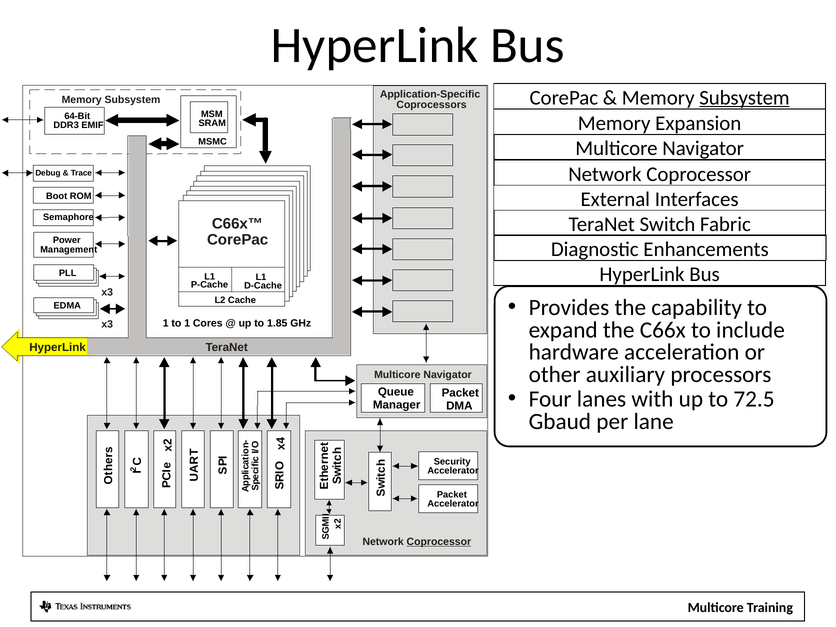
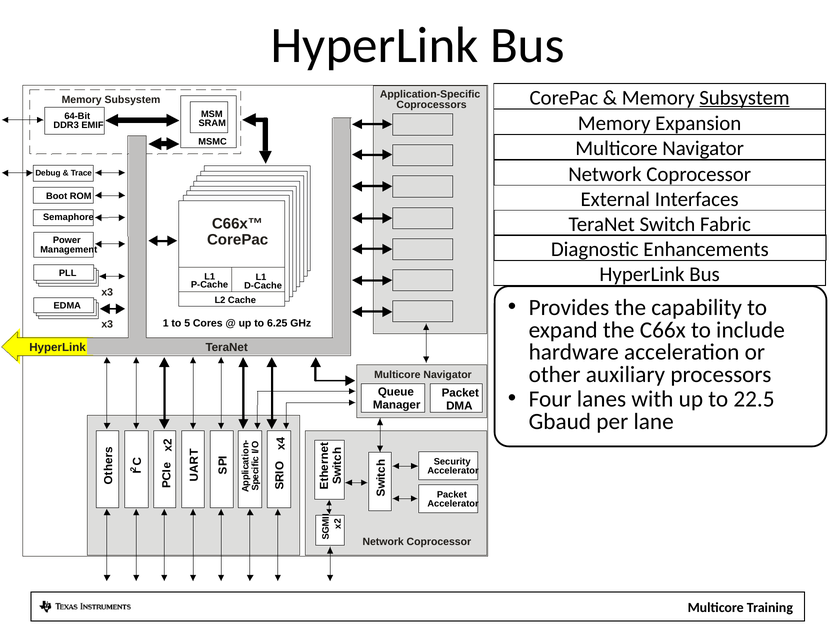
to 1: 1 -> 5 (187, 323)
1.85: 1.85 -> 6.25 (277, 323)
72.5: 72.5 -> 22.5 (754, 399)
Coprocessor underline: present -> none (439, 542)
